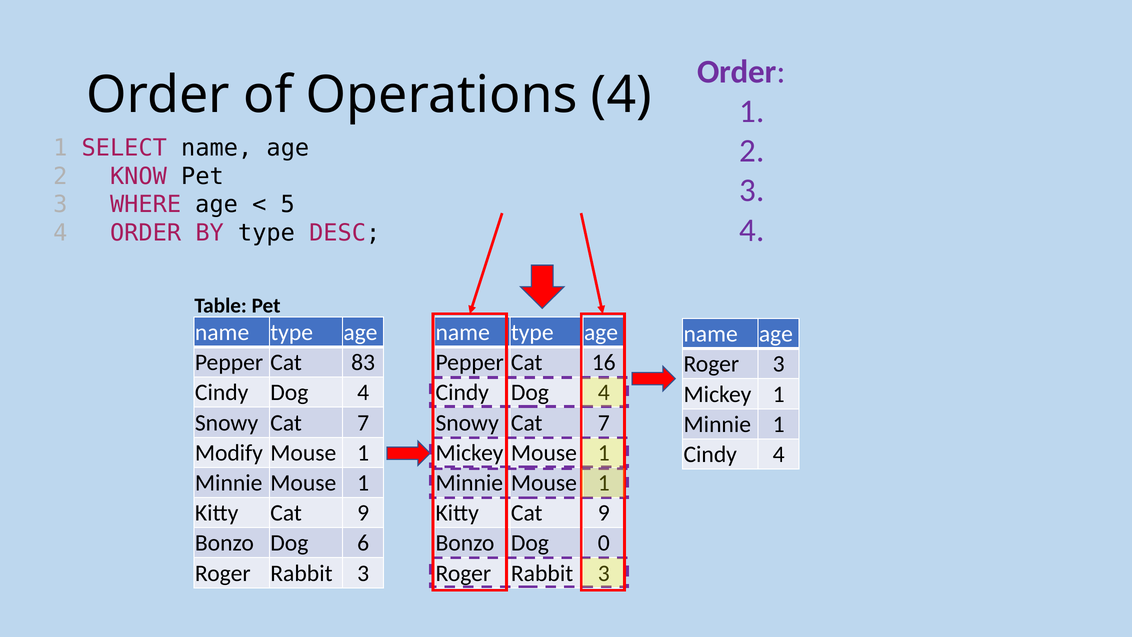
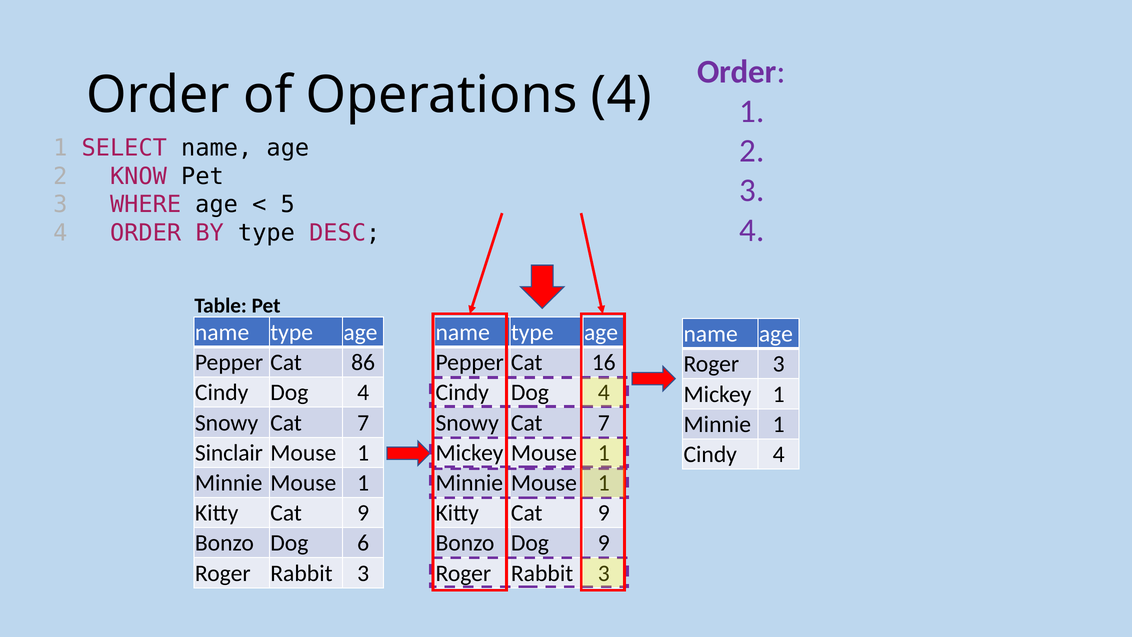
83: 83 -> 86 (363, 362)
Modify: Modify -> Sinclair (229, 453)
Dog 0: 0 -> 9 (604, 543)
